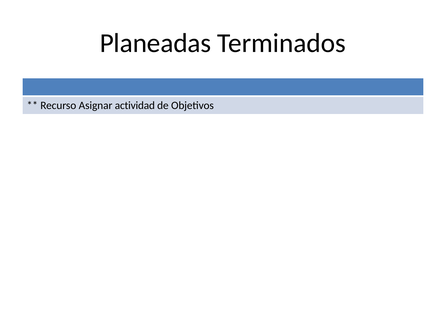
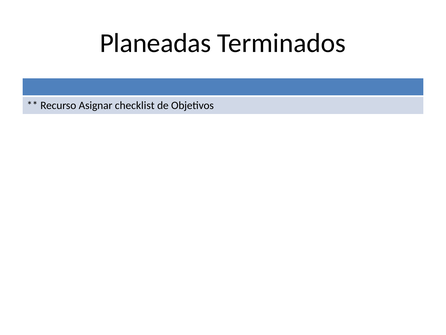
actividad: actividad -> checklist (135, 105)
